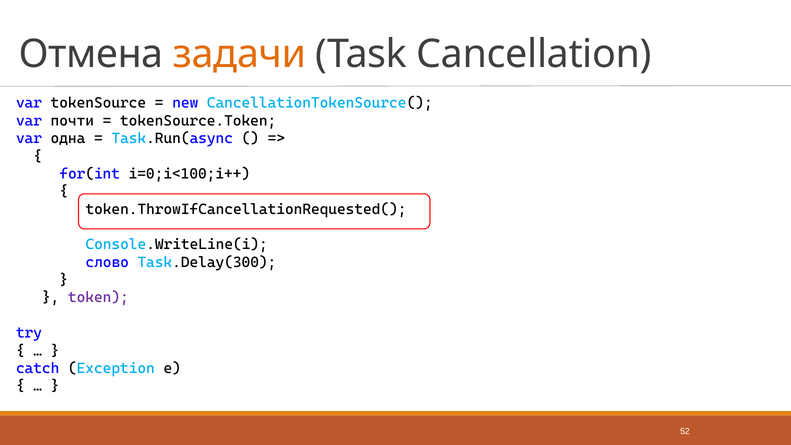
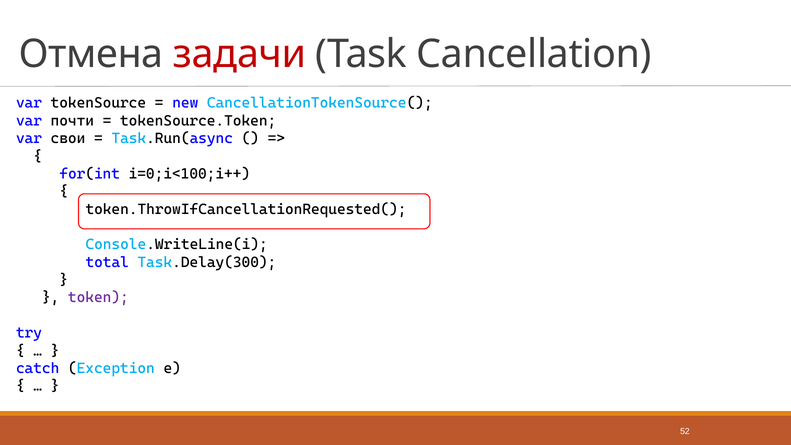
задачи colour: orange -> red (240, 54)
одна: одна -> свои (68, 138)
слово: слово -> total (107, 262)
